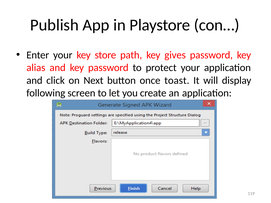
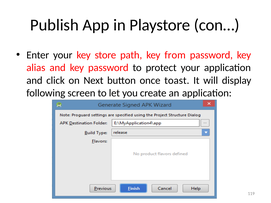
gives: gives -> from (175, 55)
